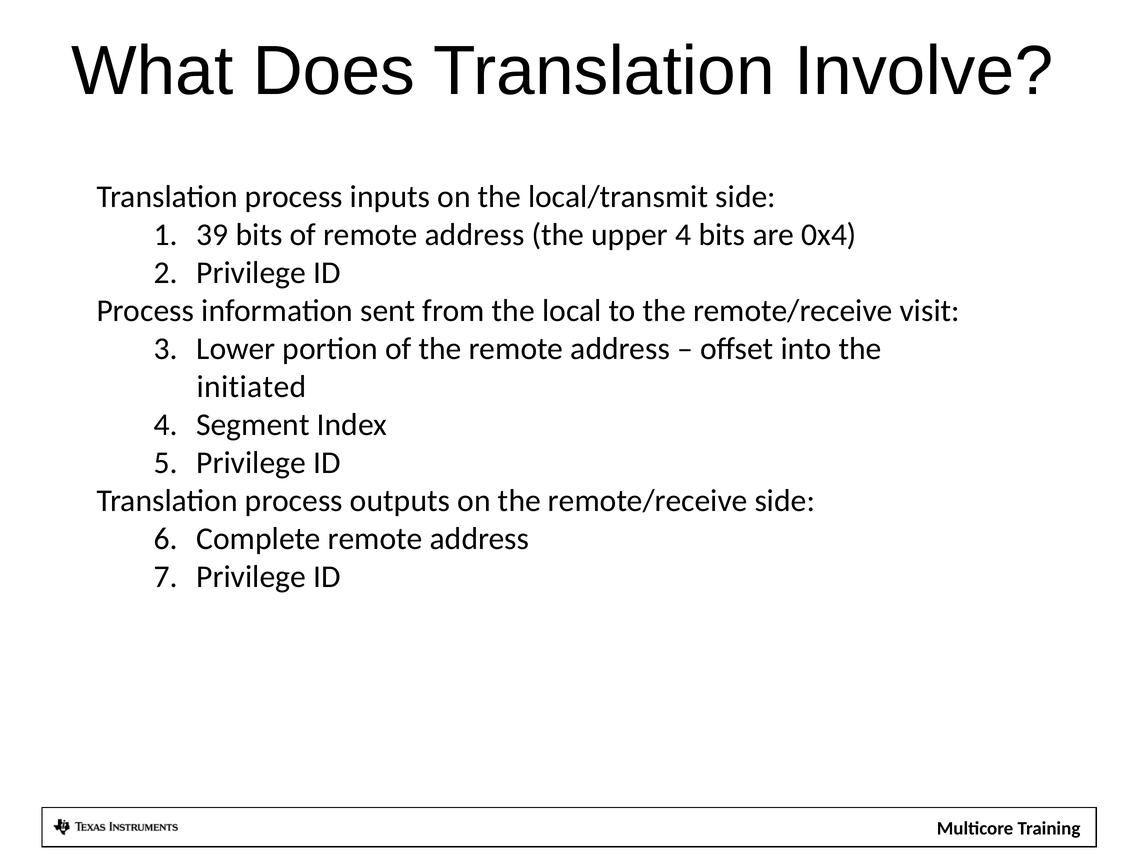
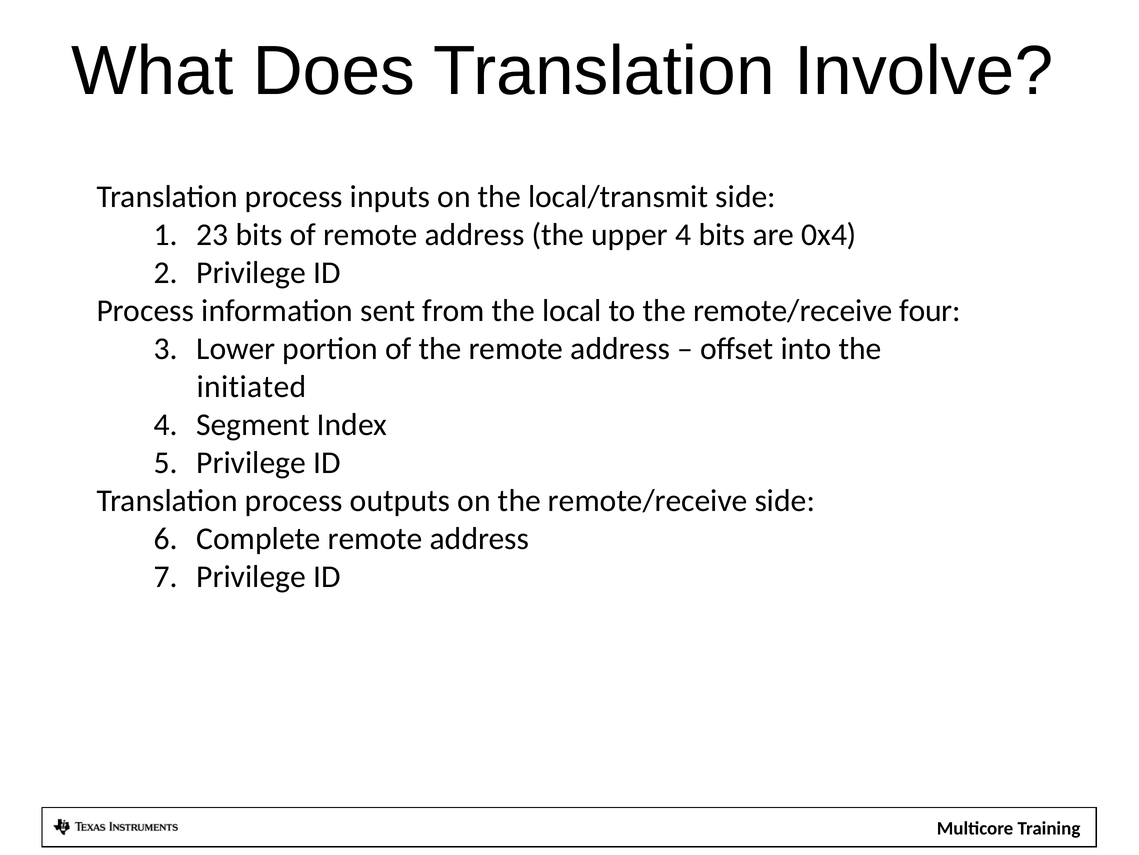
39: 39 -> 23 (212, 235)
visit: visit -> four (930, 311)
